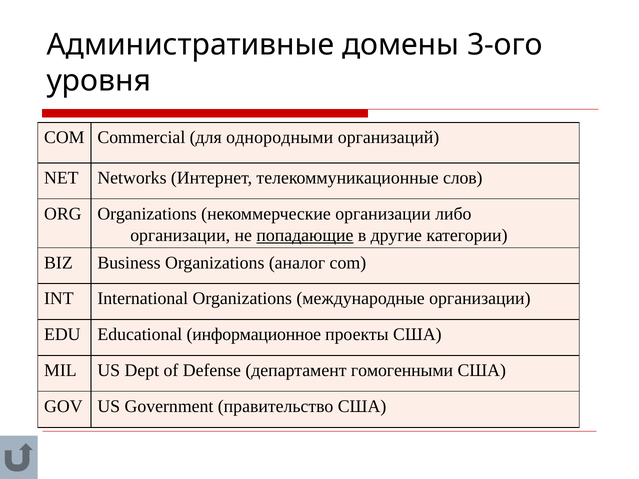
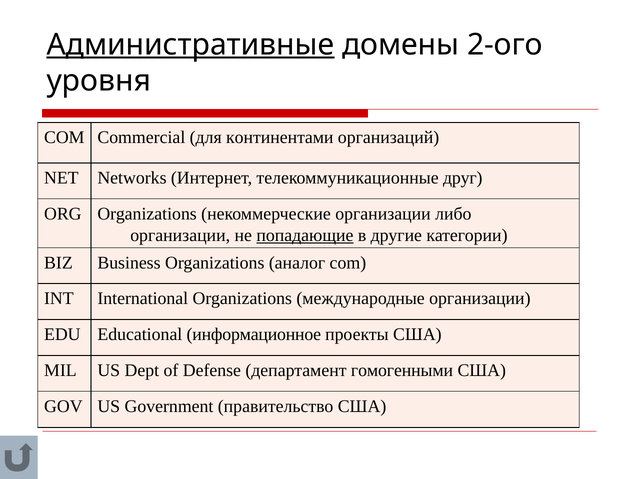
Административные underline: none -> present (190, 45)
3-ого: 3-ого -> 2-ого (505, 45)
однородными: однородными -> континентами (280, 138)
слов: слов -> друг (463, 178)
